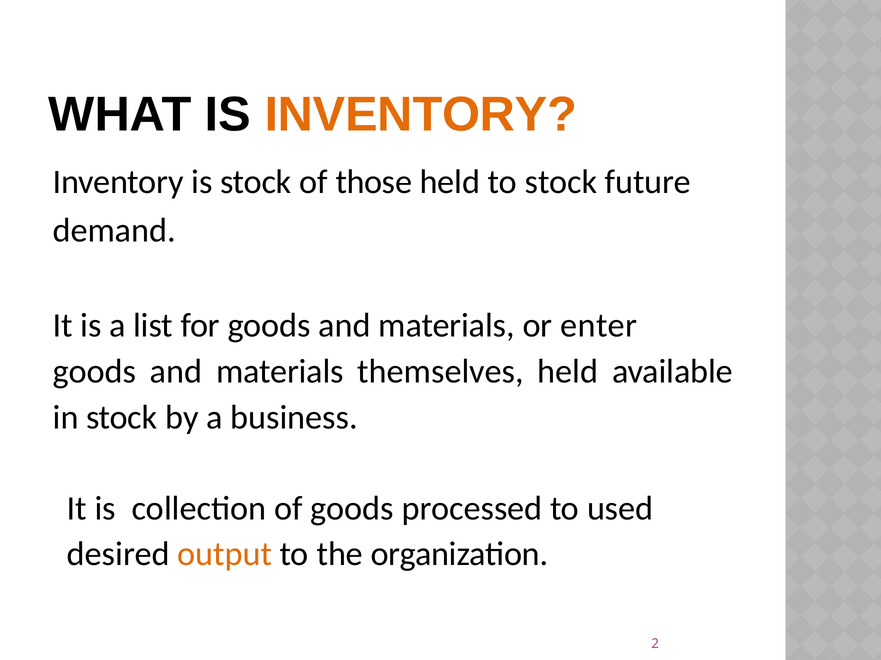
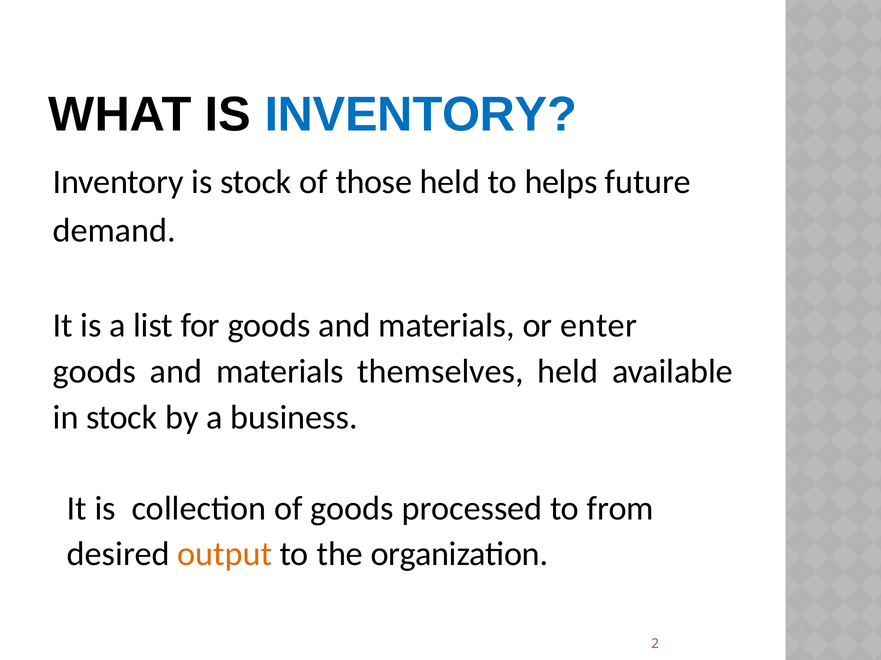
INVENTORY colour: orange -> blue (421, 115)
to stock: stock -> helps (561, 182)
used: used -> from (620, 509)
